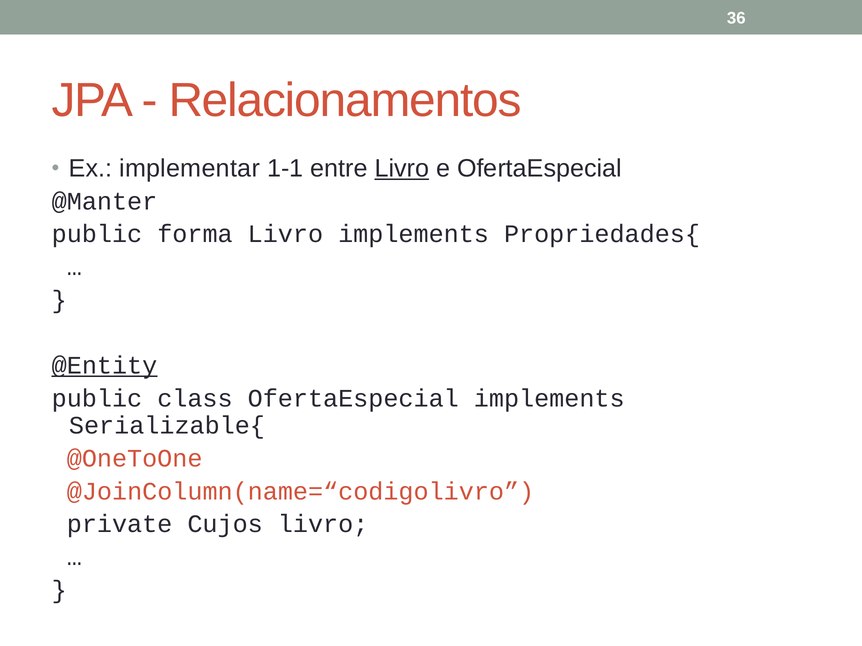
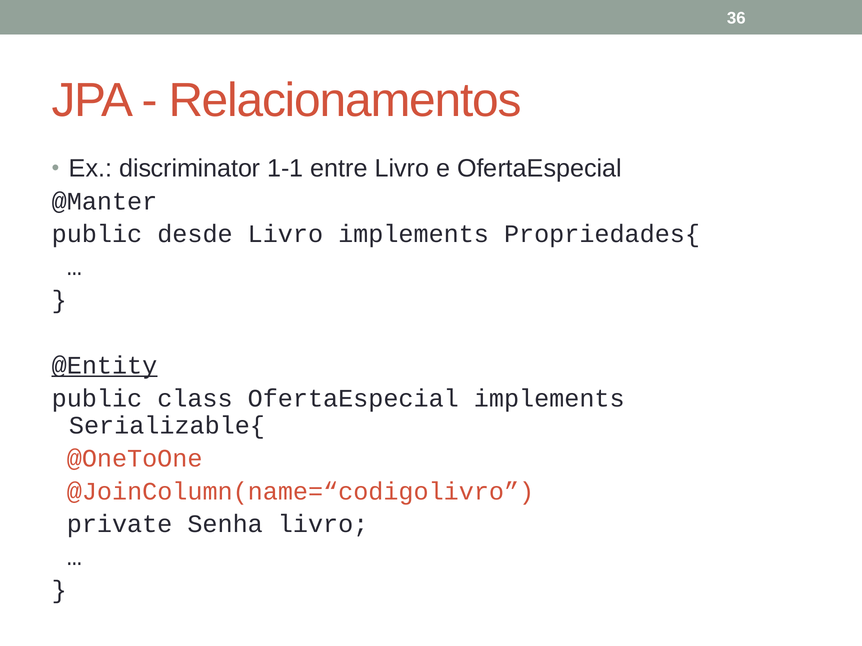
implementar: implementar -> discriminator (190, 169)
Livro underline: present -> none (402, 169)
forma: forma -> desde (195, 234)
Cujos: Cujos -> Senha (225, 525)
